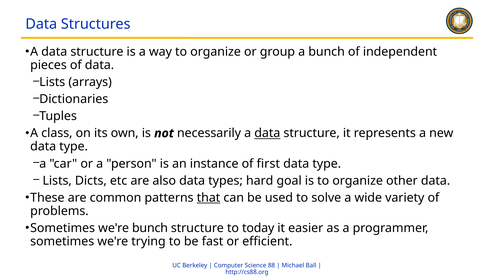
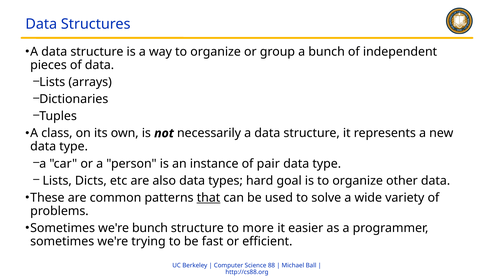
data underline: present -> none (267, 133)
first: first -> pair (268, 164)
today: today -> more (258, 228)
